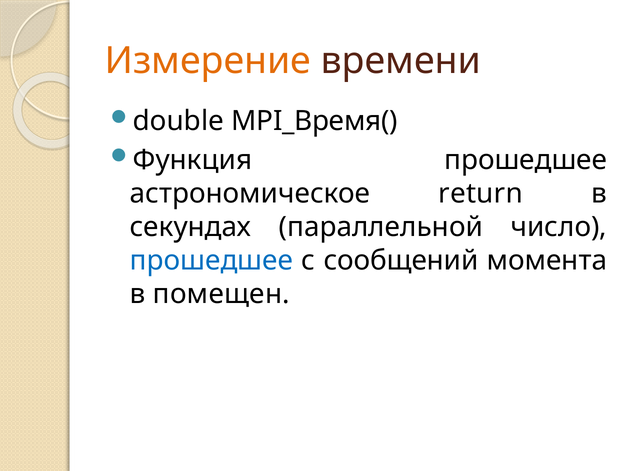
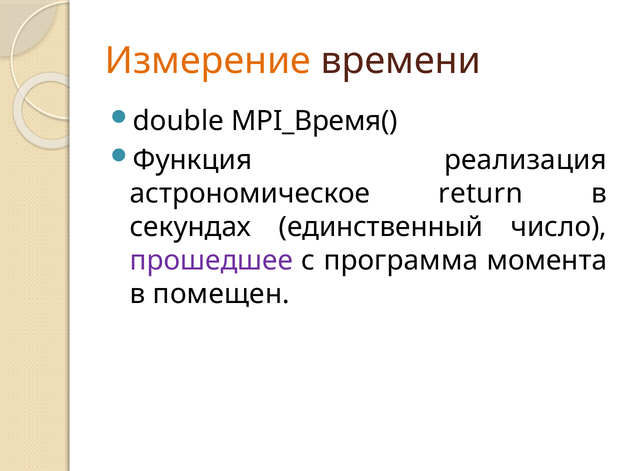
Функция прошедшее: прошедшее -> реализация (526, 160)
параллельной: параллельной -> единственный (381, 227)
прошедшее colour: blue -> purple (211, 260)
сообщений: сообщений -> программа (401, 260)
